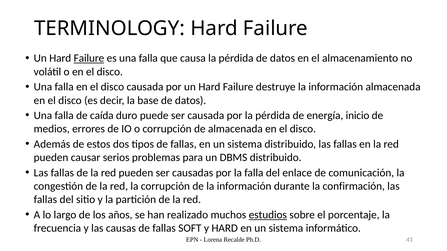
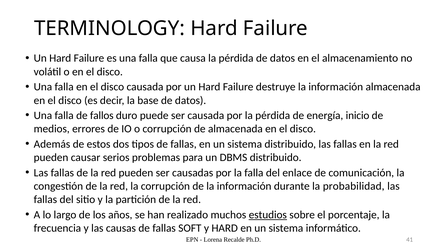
Failure underline: present -> none (89, 58)
caída: caída -> fallos (102, 116)
confirmación: confirmación -> probabilidad (354, 187)
